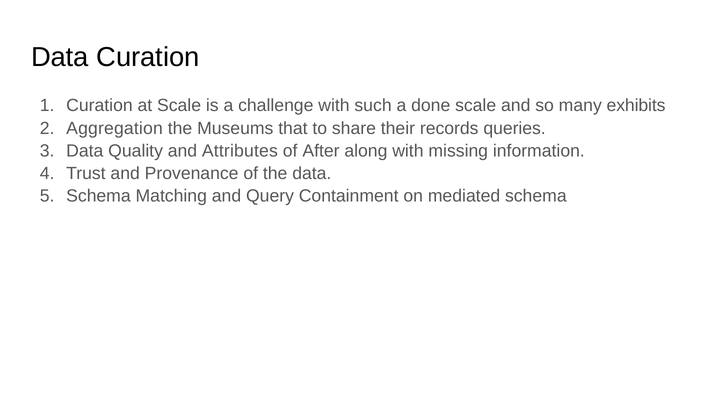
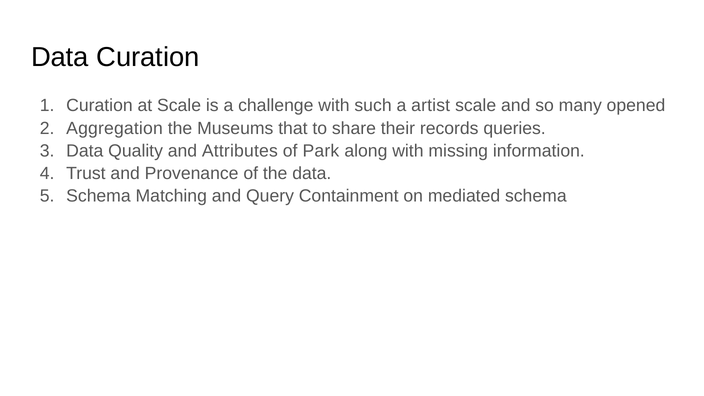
done: done -> artist (431, 106)
exhibits: exhibits -> opened (636, 106)
After: After -> Park (321, 151)
